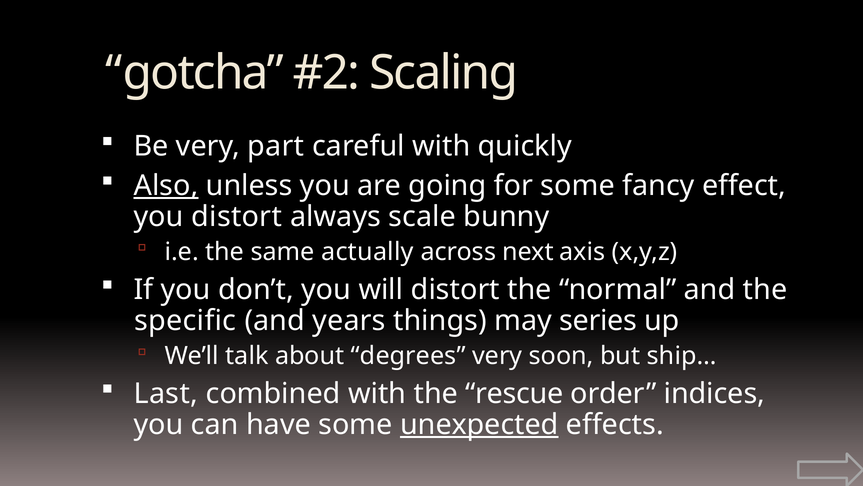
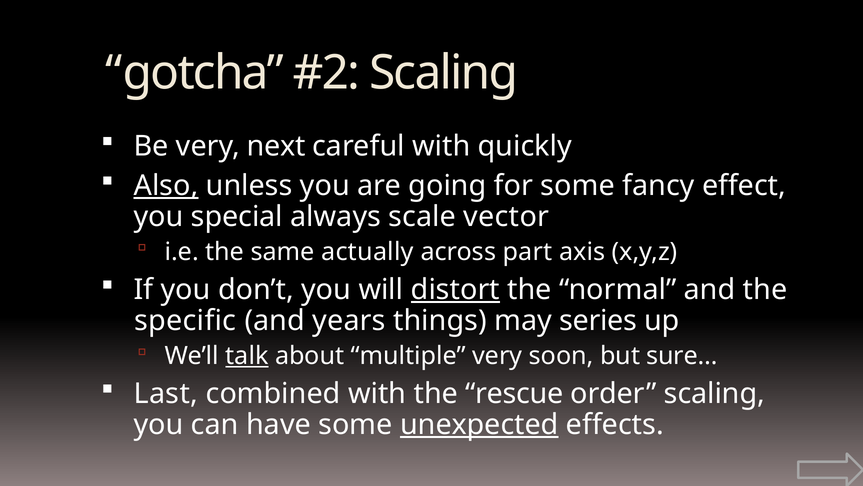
part: part -> next (276, 146)
you distort: distort -> special (237, 216)
bunny: bunny -> vector (506, 216)
next: next -> part (528, 252)
distort underline: none -> present (455, 289)
talk underline: none -> present (247, 356)
degrees: degrees -> multiple (408, 356)
ship…: ship… -> sure… (682, 356)
order indices: indices -> scaling (714, 393)
